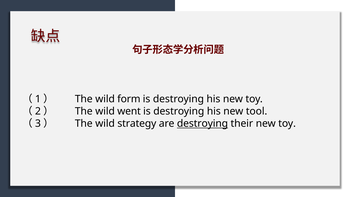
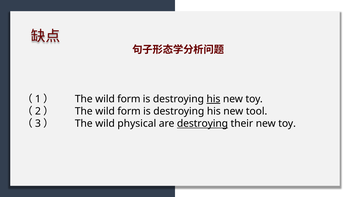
his underline: none -> present (213, 99)
went: went -> form (129, 111)
strategy: strategy -> physical (137, 123)
